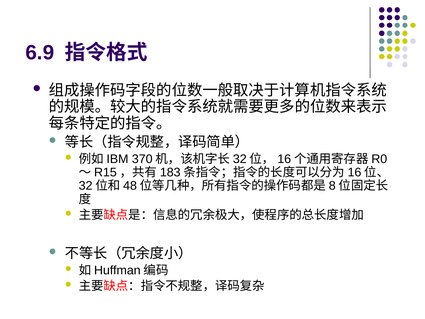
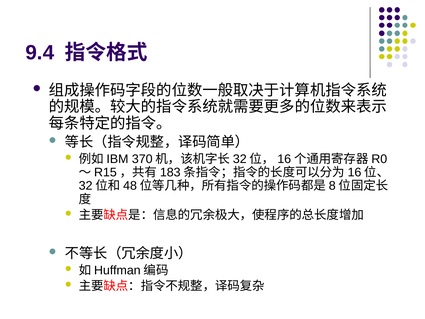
6.9: 6.9 -> 9.4 (40, 53)
